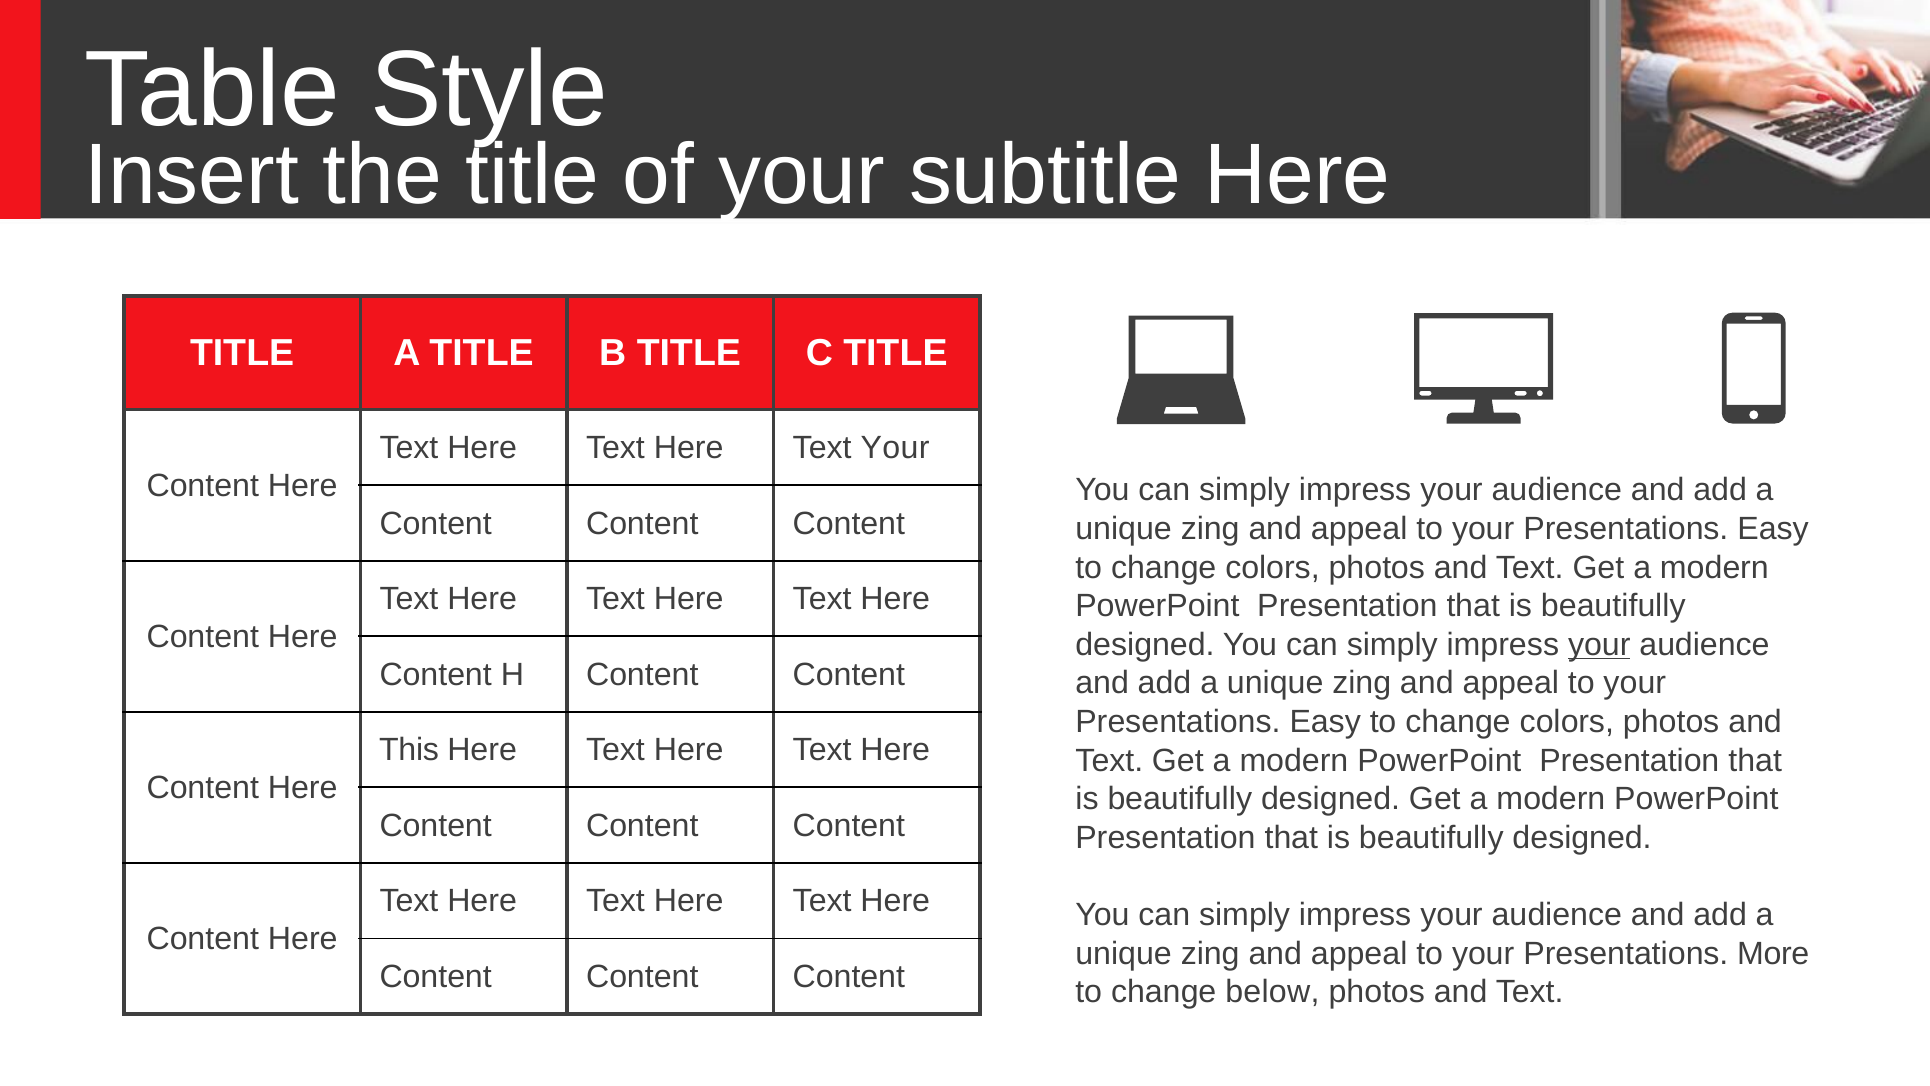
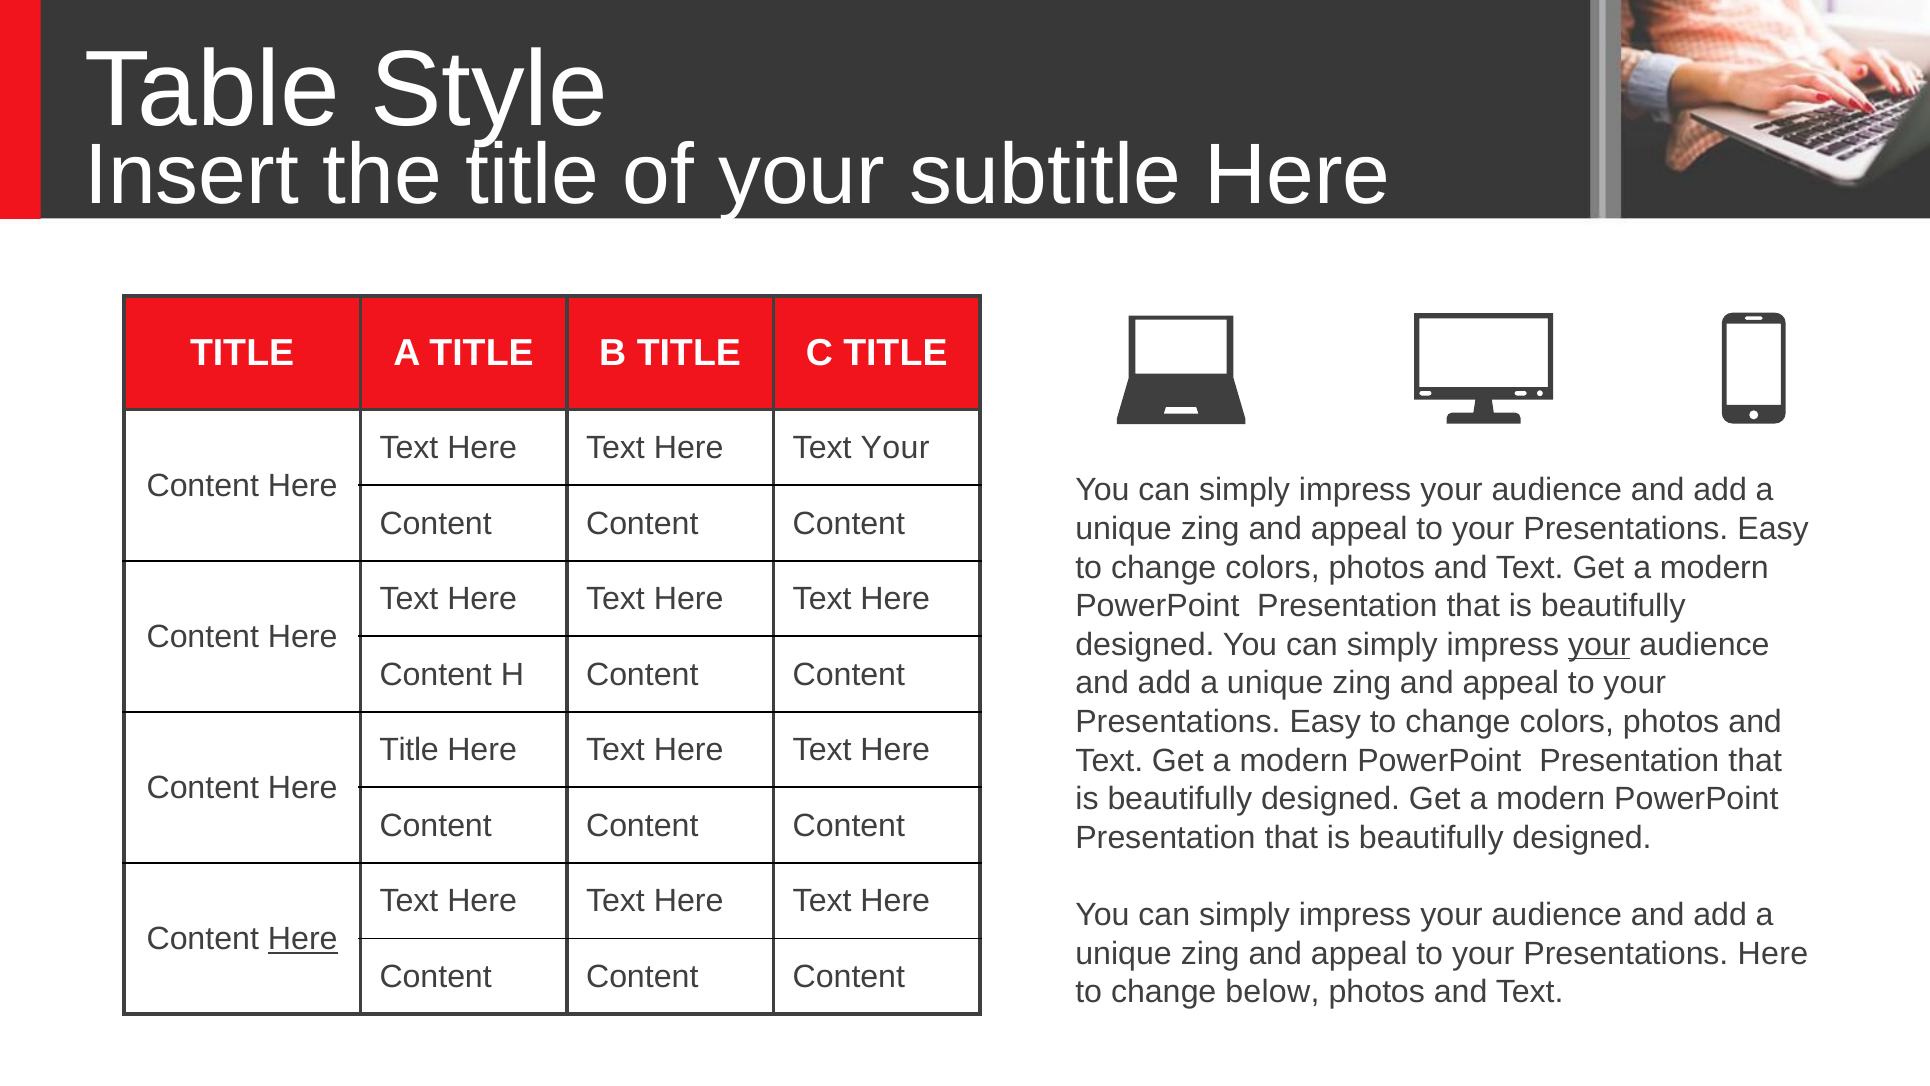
This: This -> Title (409, 750)
Here underline: none -> present (303, 939)
Presentations More: More -> Here (1773, 953)
